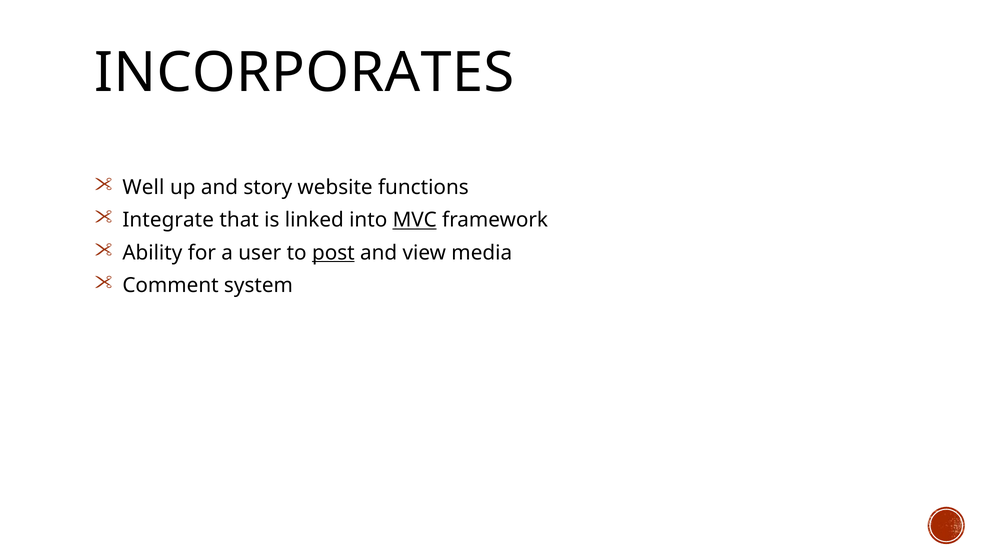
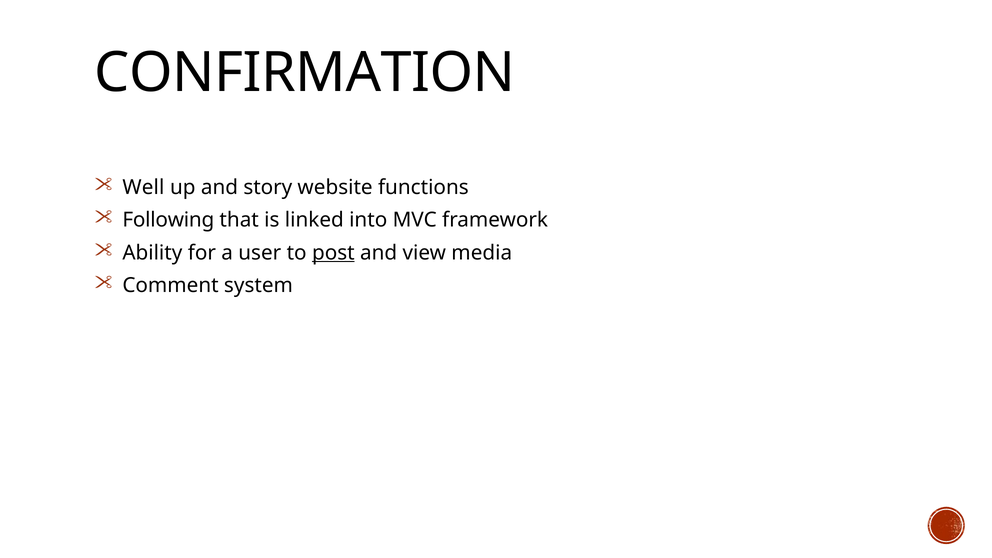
INCORPORATES: INCORPORATES -> CONFIRMATION (305, 73)
Integrate: Integrate -> Following (168, 220)
MVC underline: present -> none (415, 220)
